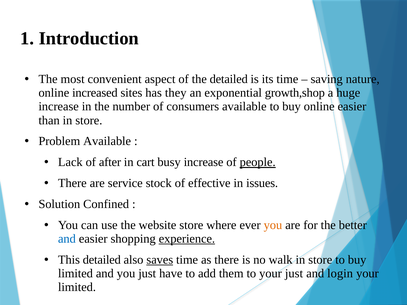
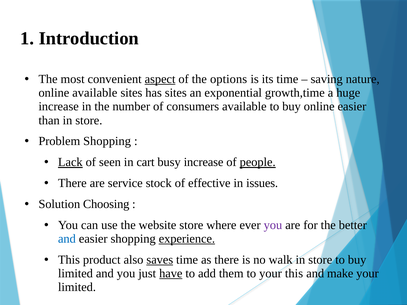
aspect underline: none -> present (160, 79)
the detailed: detailed -> options (229, 79)
online increased: increased -> available (95, 93)
has they: they -> sites (176, 93)
growth,shop: growth,shop -> growth,time (295, 93)
Problem Available: Available -> Shopping (107, 141)
Lack underline: none -> present (70, 162)
after: after -> seen (110, 162)
Confined: Confined -> Choosing (106, 204)
you colour: orange -> purple (273, 225)
This detailed: detailed -> product (102, 260)
have underline: none -> present (171, 274)
your just: just -> this (294, 274)
login: login -> make (340, 274)
